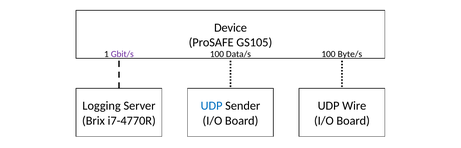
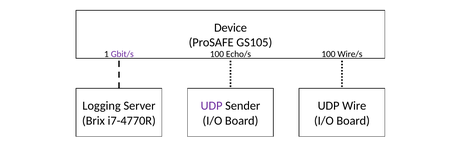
Data/s: Data/s -> Echo/s (238, 54)
Byte/s: Byte/s -> Wire/s (350, 54)
UDP colour: blue -> purple (212, 106)
